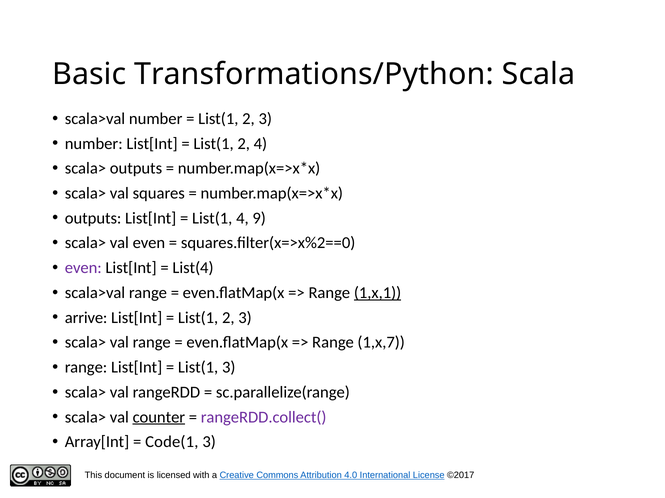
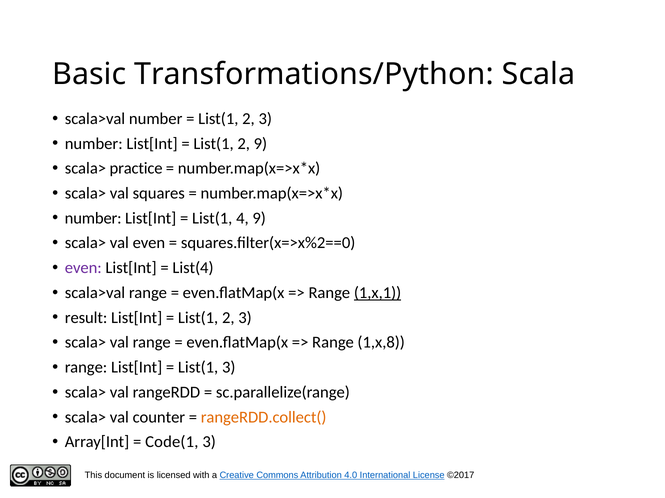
2 4: 4 -> 9 (260, 144)
scala> outputs: outputs -> practice (136, 169)
outputs: outputs -> number (93, 218)
arrive: arrive -> result (86, 318)
1,x,7: 1,x,7 -> 1,x,8 (381, 343)
counter underline: present -> none (159, 418)
rangeRDD.collect( colour: purple -> orange (264, 418)
